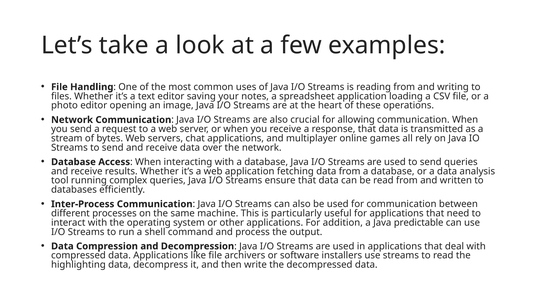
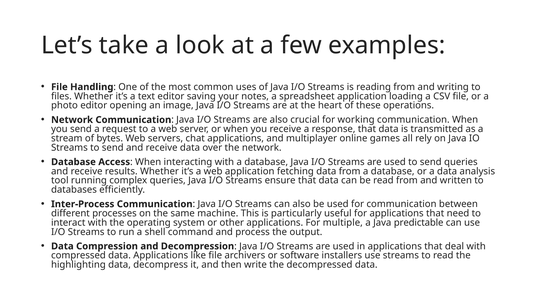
allowing: allowing -> working (356, 120)
addition: addition -> multiple (343, 222)
